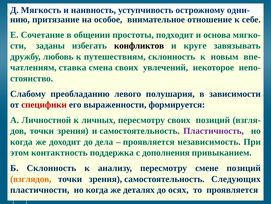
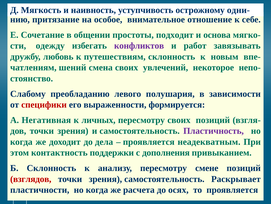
заданы: заданы -> одежду (50, 46)
конфликтов colour: black -> purple (139, 46)
круге: круге -> работ (195, 46)
ставка: ставка -> шений (73, 67)
Личностной: Личностной -> Негативная (46, 120)
независимость: независимость -> неадекватным (209, 141)
поддержка: поддержка -> поддержки (112, 152)
взглядов colour: orange -> red (31, 178)
Следующих: Следующих -> Раскрывает (236, 178)
деталях: деталях -> расчета (139, 189)
